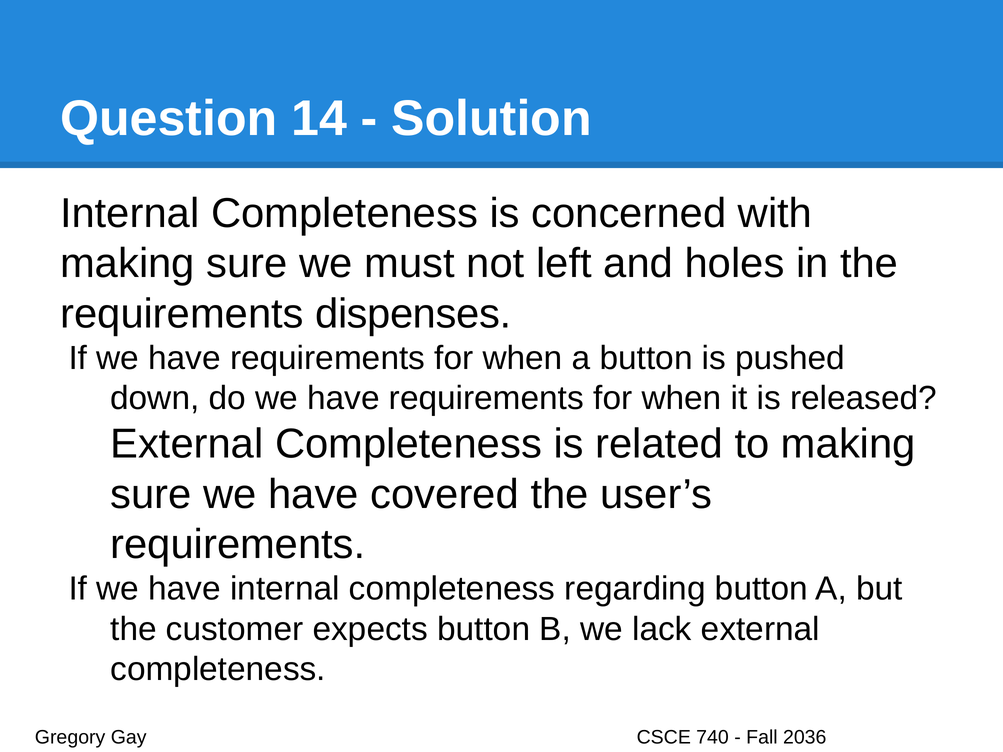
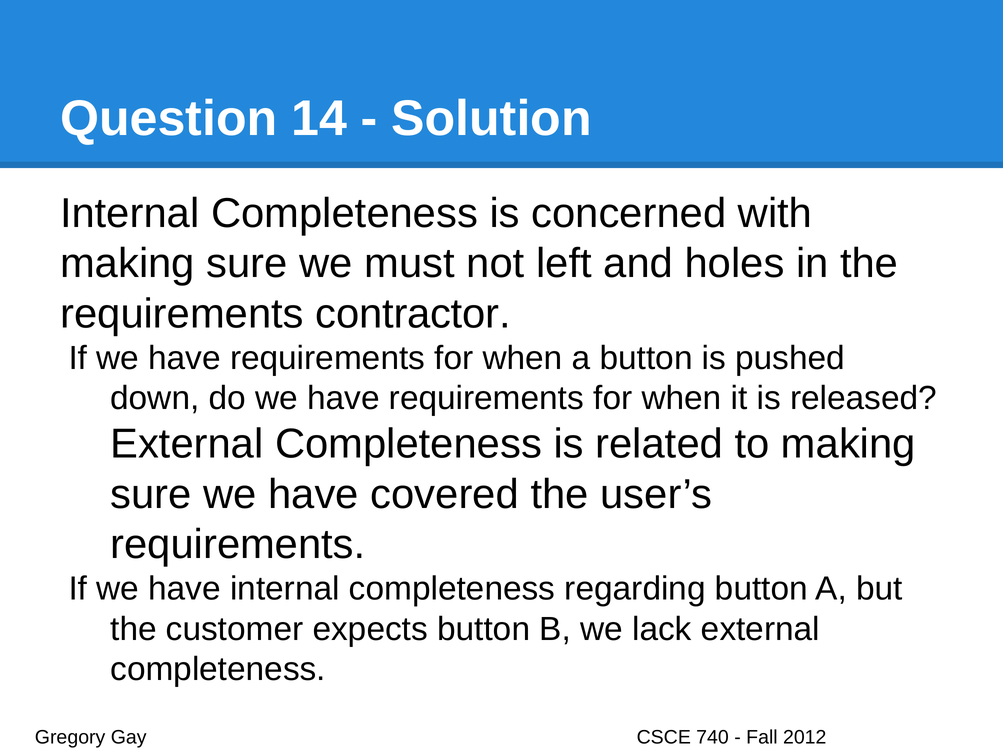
dispenses: dispenses -> contractor (413, 314)
2036: 2036 -> 2012 (805, 738)
